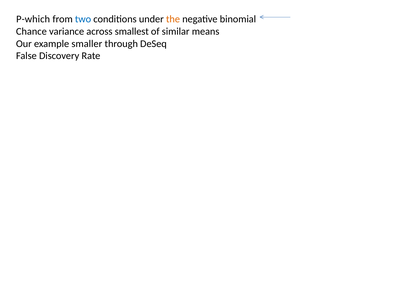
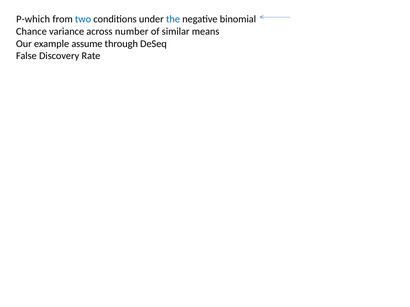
the colour: orange -> blue (173, 19)
smallest: smallest -> number (132, 31)
smaller: smaller -> assume (87, 44)
